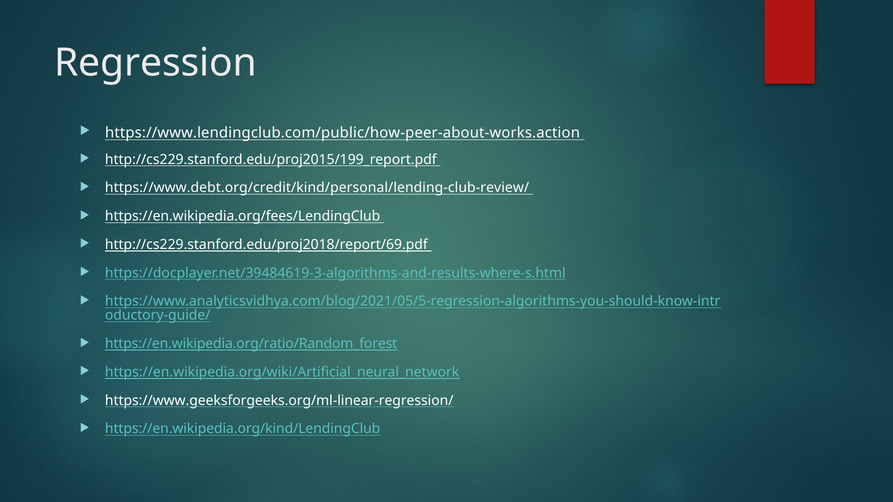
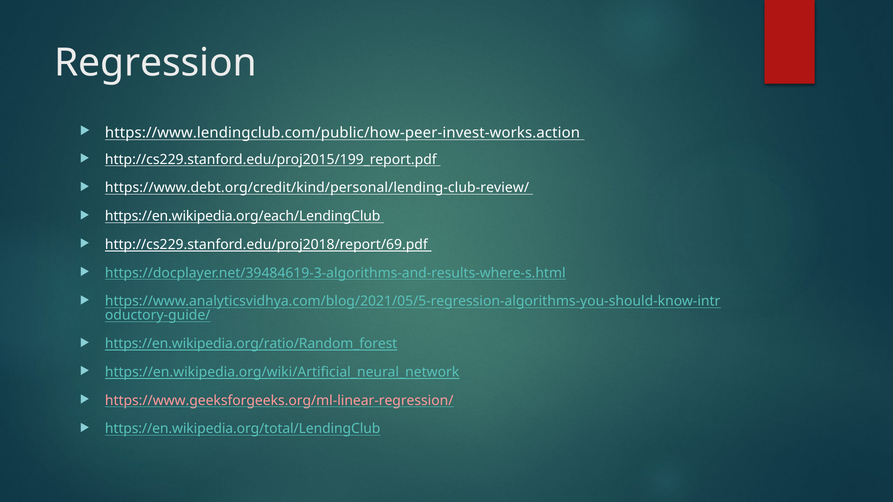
https://www.lendingclub.com/public/how-peer-about-works.action: https://www.lendingclub.com/public/how-peer-about-works.action -> https://www.lendingclub.com/public/how-peer-invest-works.action (343, 133)
https://en.wikipedia.org/fees/LendingClub: https://en.wikipedia.org/fees/LendingClub -> https://en.wikipedia.org/each/LendingClub (243, 216)
https://www.geeksforgeeks.org/ml-linear-regression/ colour: white -> pink (279, 401)
https://en.wikipedia.org/kind/LendingClub: https://en.wikipedia.org/kind/LendingClub -> https://en.wikipedia.org/total/LendingClub (243, 429)
